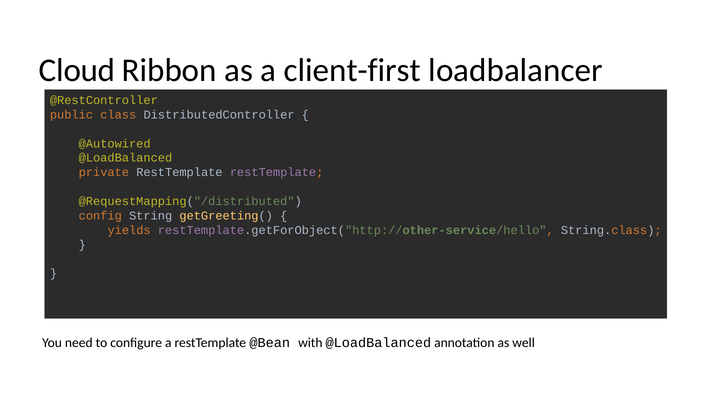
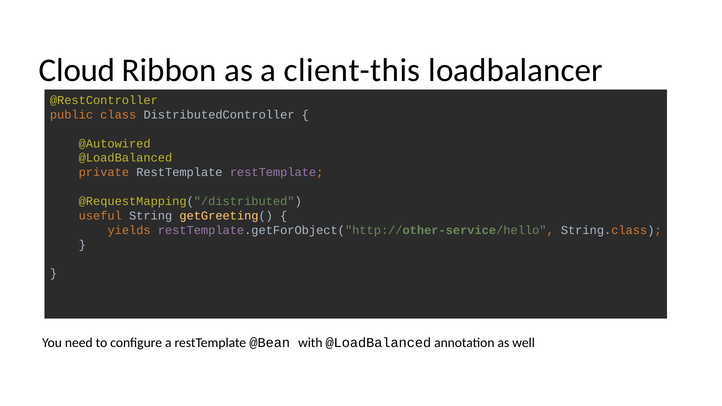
client-first: client-first -> client-this (352, 70)
config: config -> useful (100, 216)
